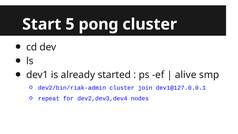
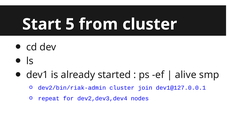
pong: pong -> from (98, 24)
